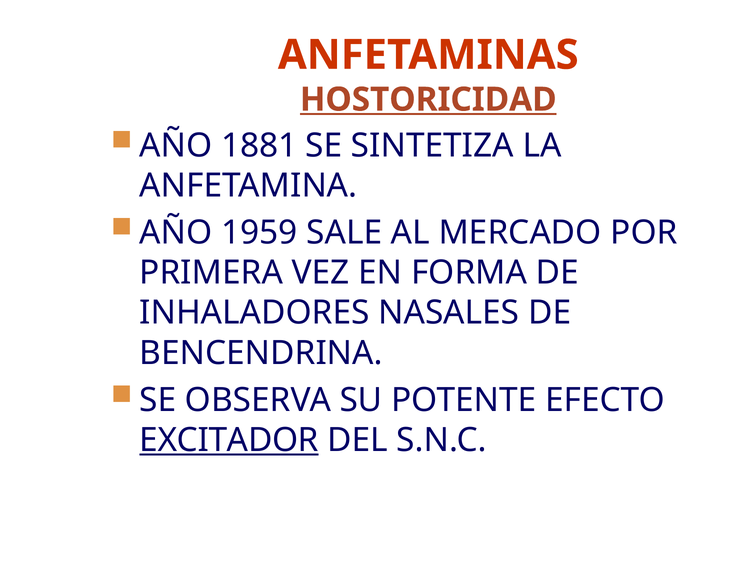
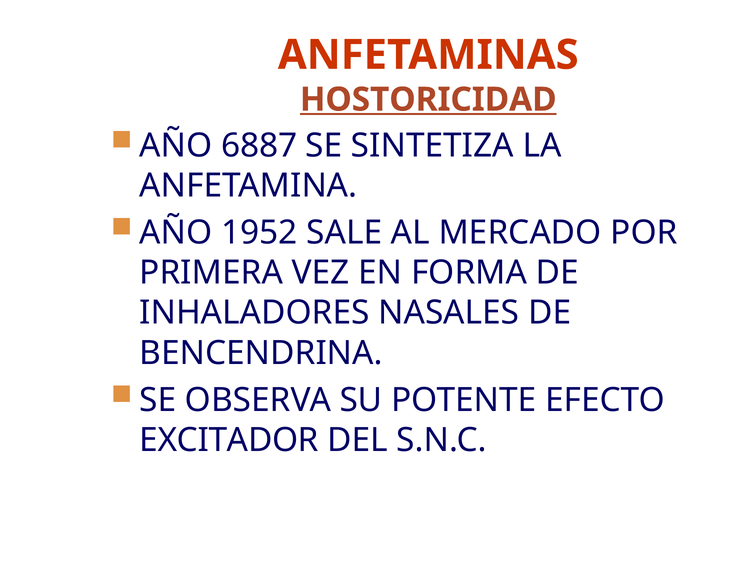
1881: 1881 -> 6887 (259, 145)
1959: 1959 -> 1952 (259, 232)
EXCITADOR underline: present -> none (229, 440)
